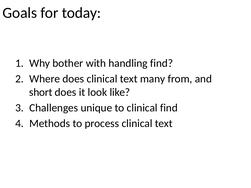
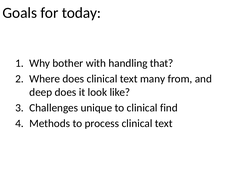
handling find: find -> that (162, 63)
short: short -> deep (41, 92)
